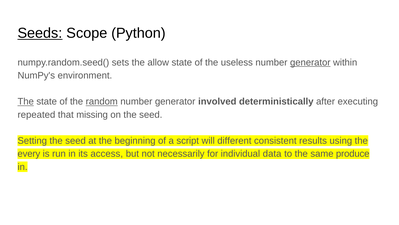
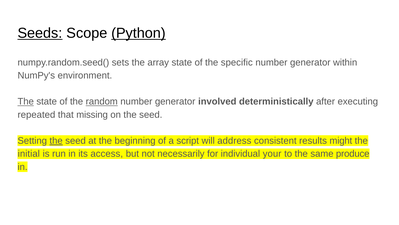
Python underline: none -> present (139, 33)
allow: allow -> array (158, 62)
useless: useless -> specific (237, 62)
generator underline: present -> none (310, 62)
the underline: none -> present (56, 140)
different: different -> address (234, 140)
using: using -> might (341, 140)
every: every -> initial (29, 153)
data: data -> your (272, 153)
